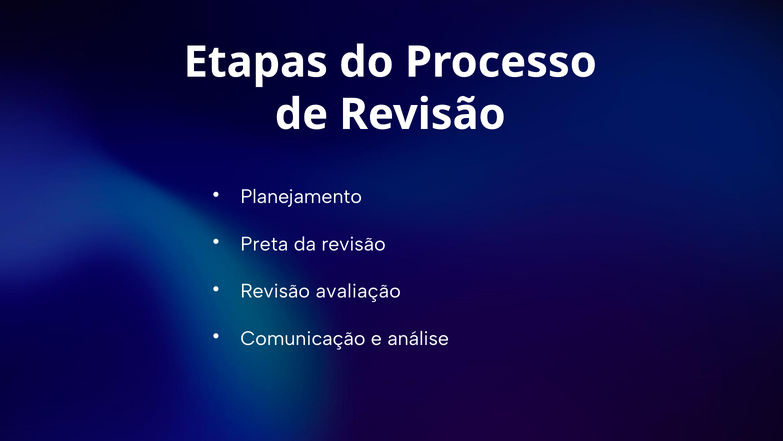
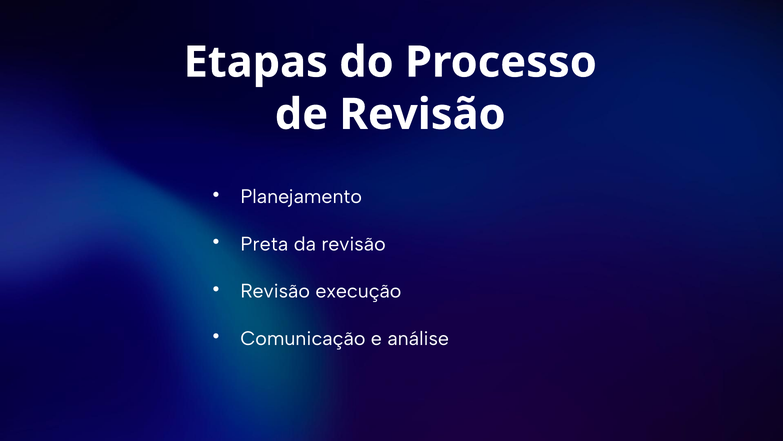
avaliação: avaliação -> execução (358, 291)
